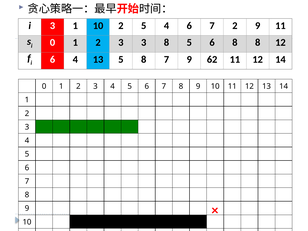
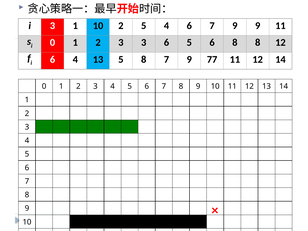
6 7 2: 2 -> 9 (235, 26)
3 8: 8 -> 6 (166, 43)
62: 62 -> 77 (212, 59)
